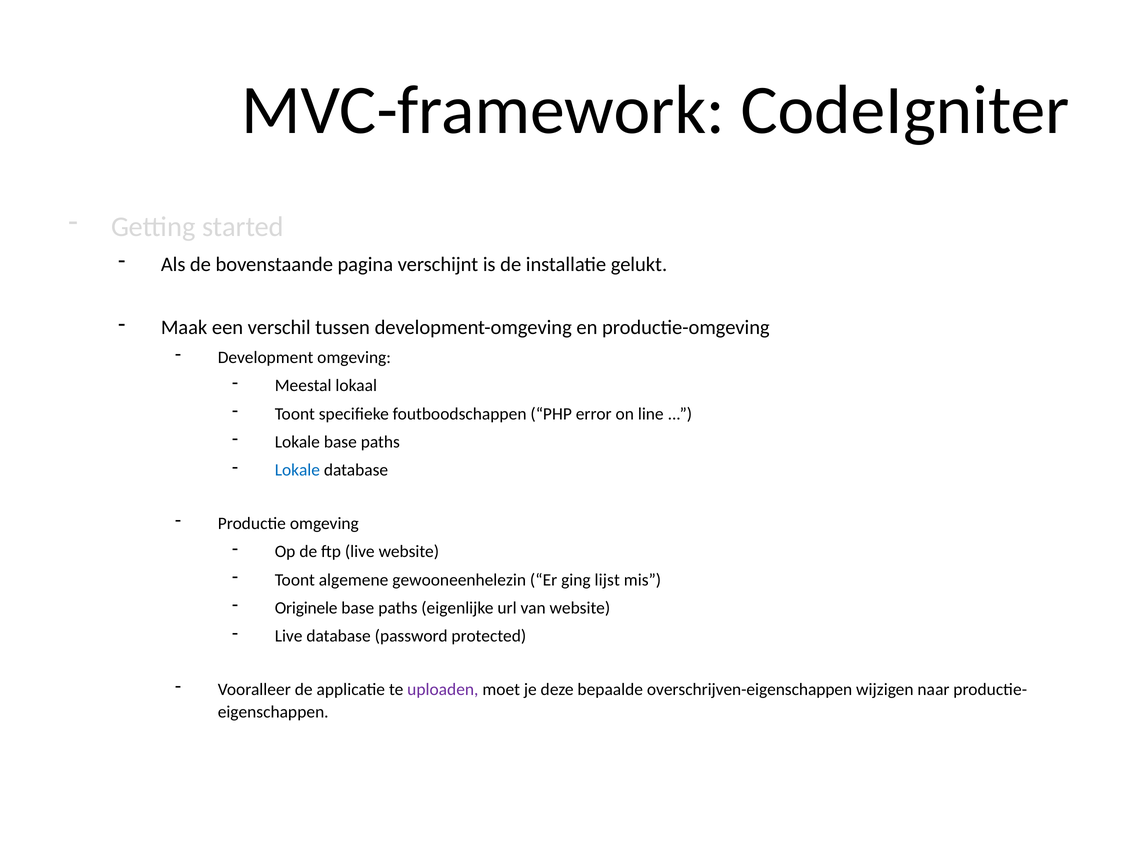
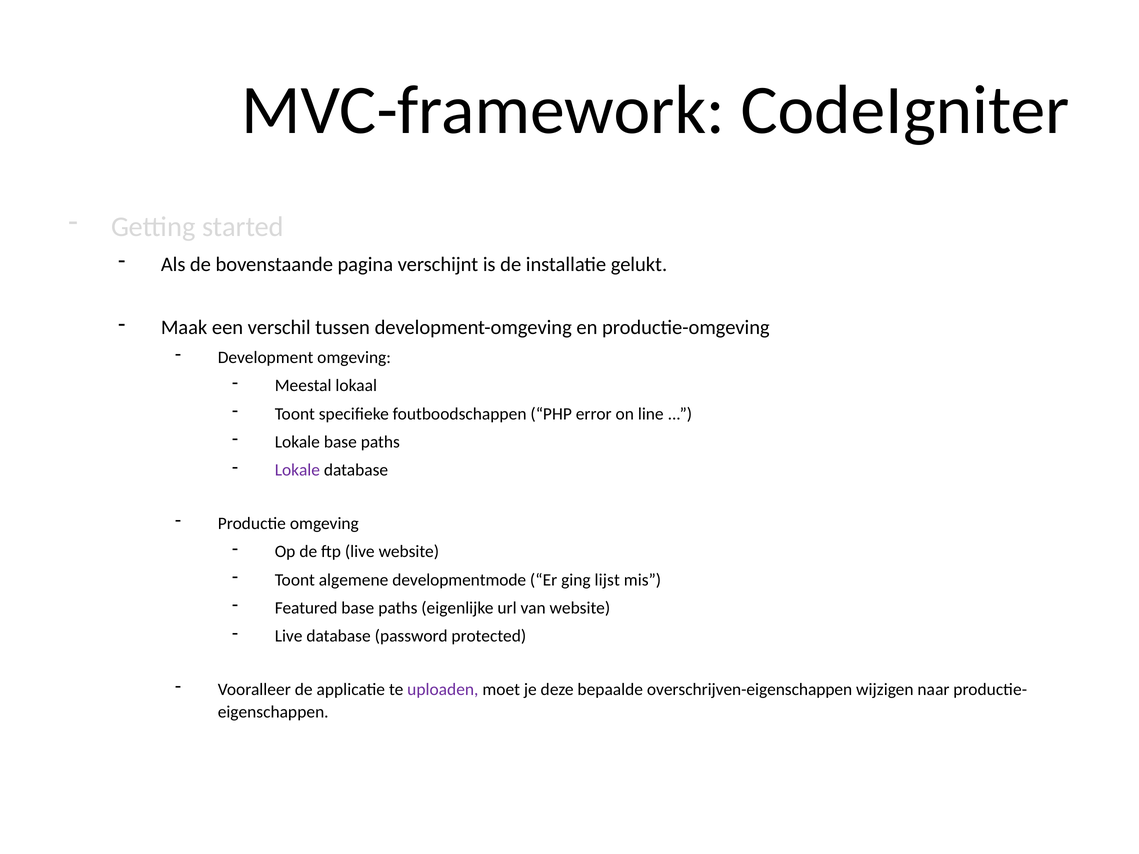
Lokale colour: blue -> purple (297, 470)
gewooneenhelezin: gewooneenhelezin -> developmentmode (459, 580)
Originele: Originele -> Featured (306, 608)
